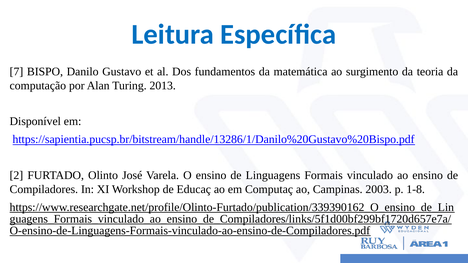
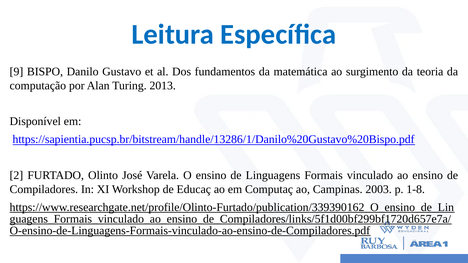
7: 7 -> 9 (16, 72)
